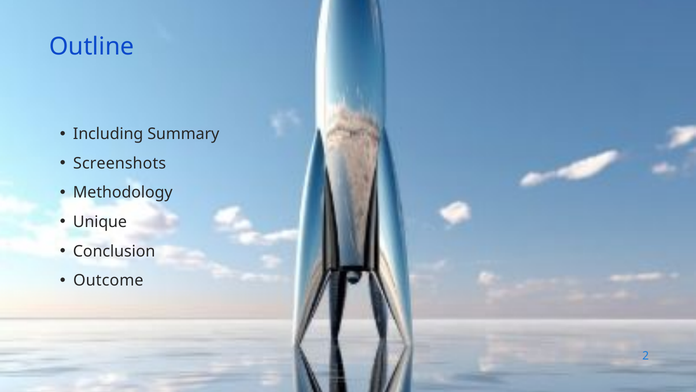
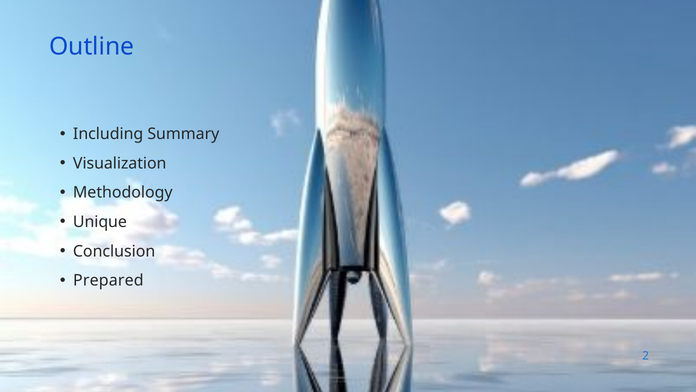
Screenshots: Screenshots -> Visualization (120, 163)
Outcome: Outcome -> Prepared (108, 280)
